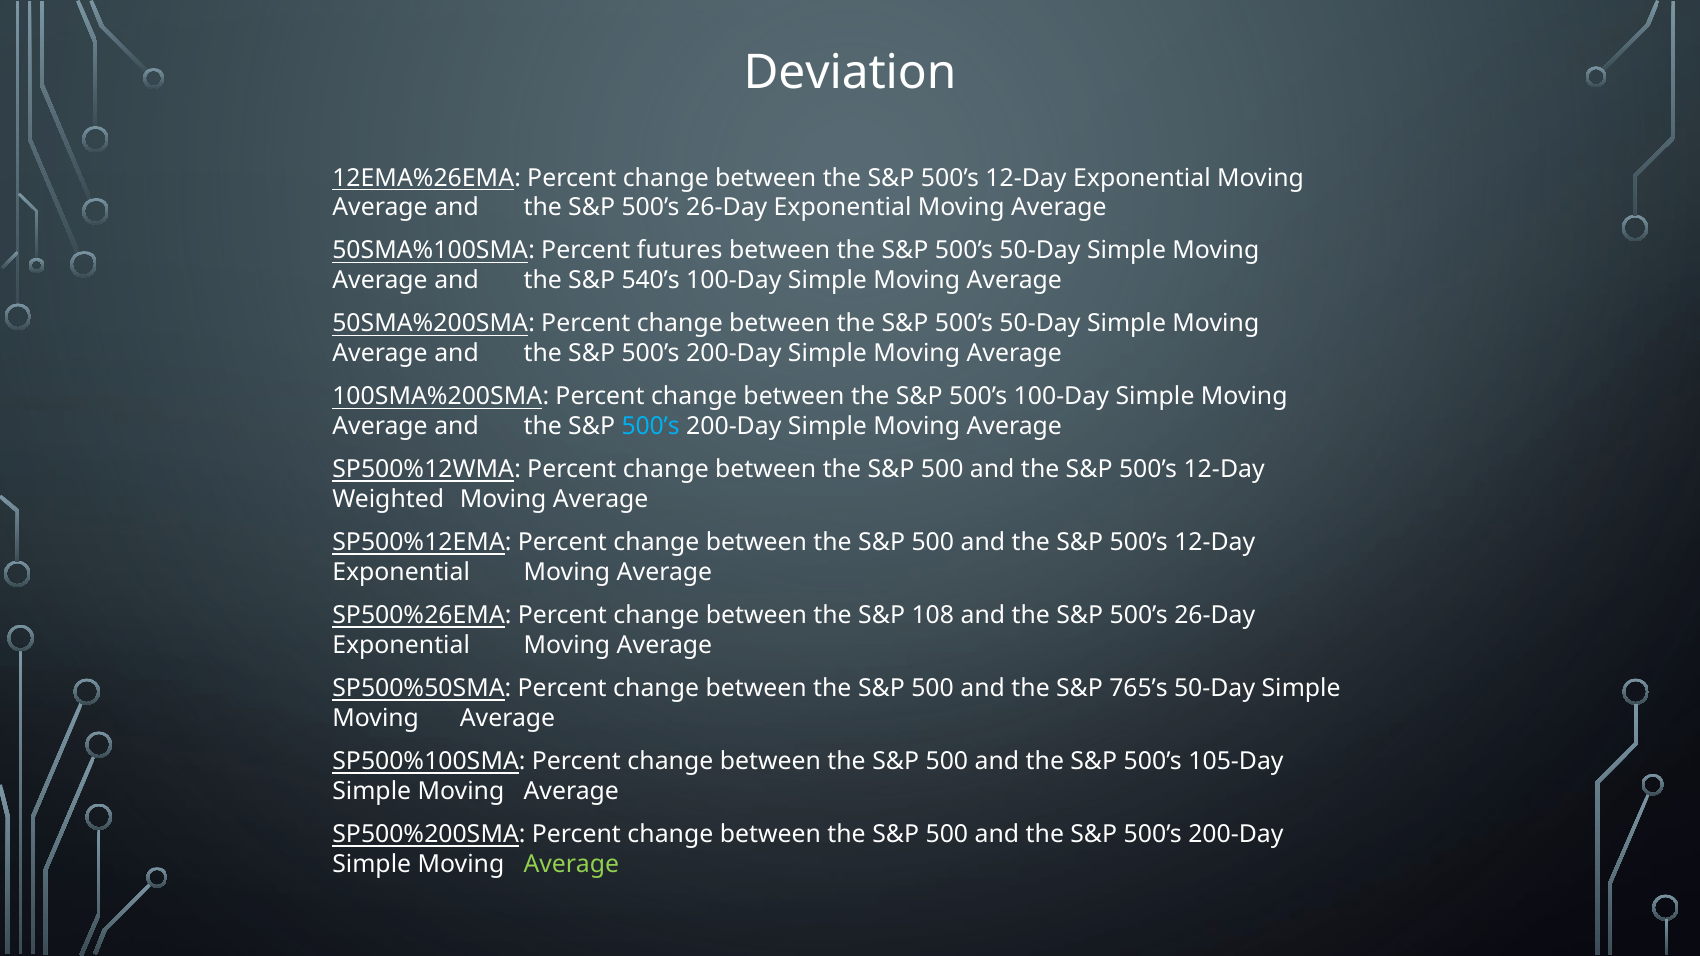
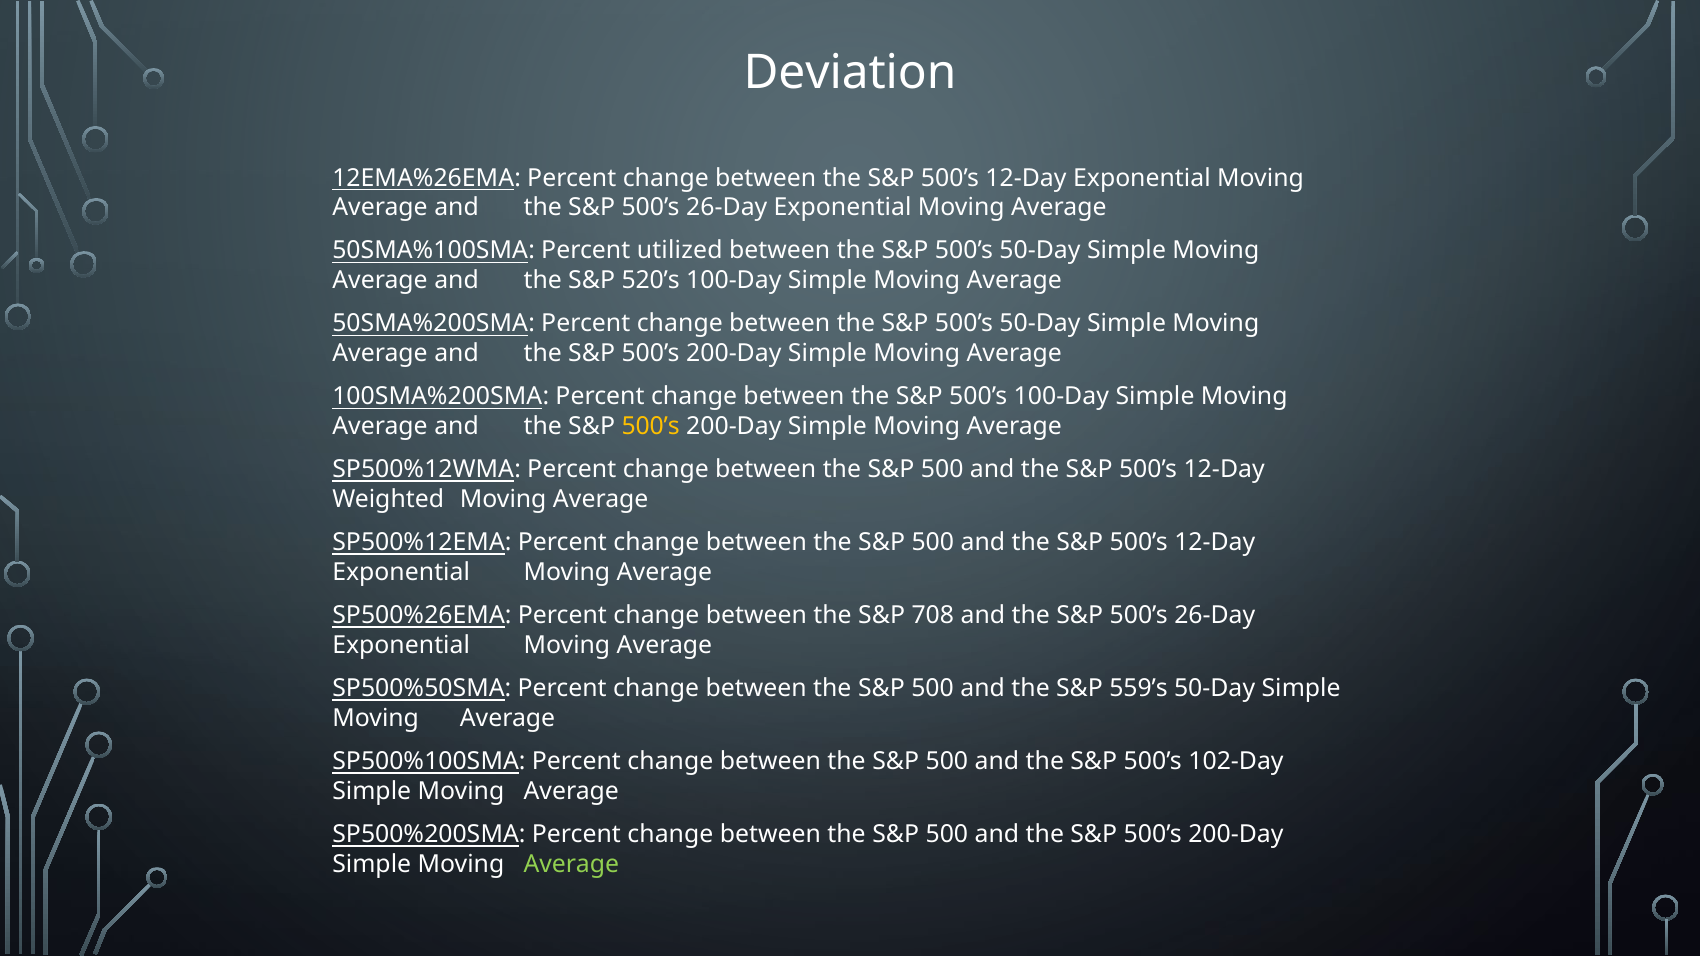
futures: futures -> utilized (680, 251)
540’s: 540’s -> 520’s (651, 281)
500’s colour: light blue -> yellow (651, 427)
108: 108 -> 708 (933, 616)
765’s: 765’s -> 559’s (1139, 689)
105-Day: 105-Day -> 102-Day (1236, 762)
